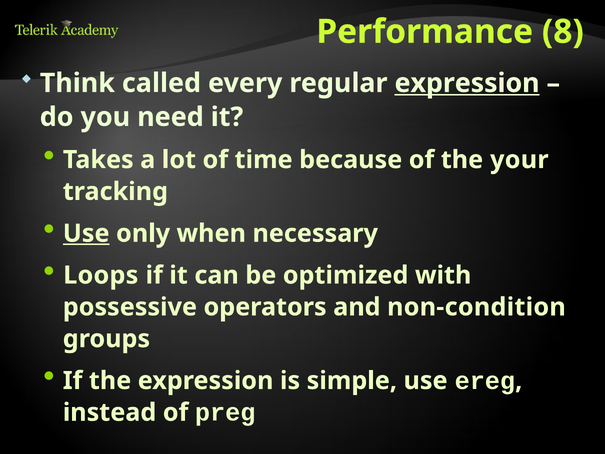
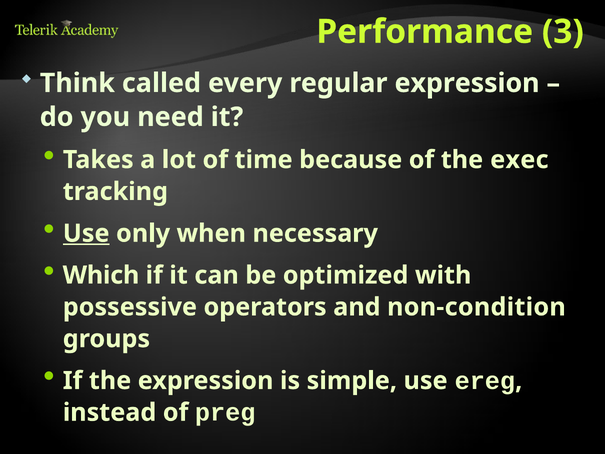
8: 8 -> 3 (563, 32)
expression underline: present -> none (467, 83)
your: your -> exec (519, 160)
Loops: Loops -> Which (101, 275)
